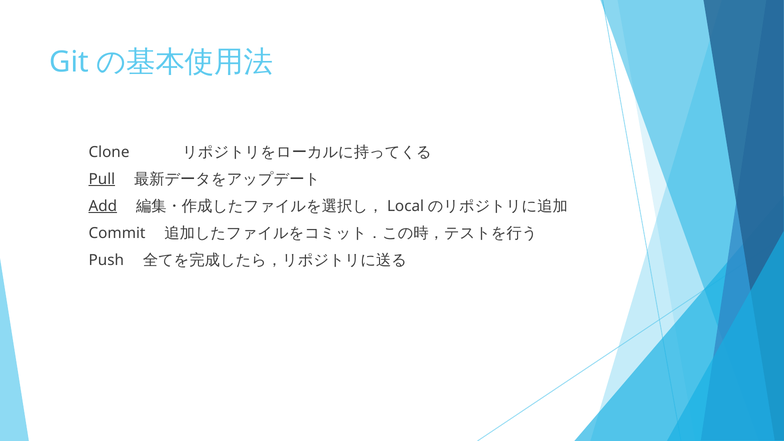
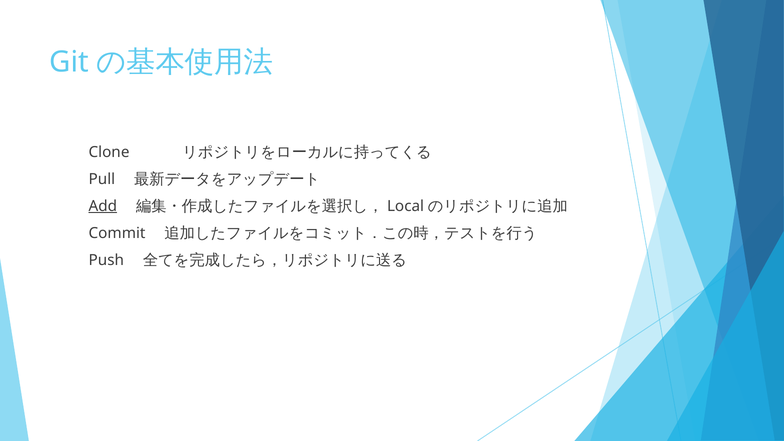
Pull underline: present -> none (102, 179)
